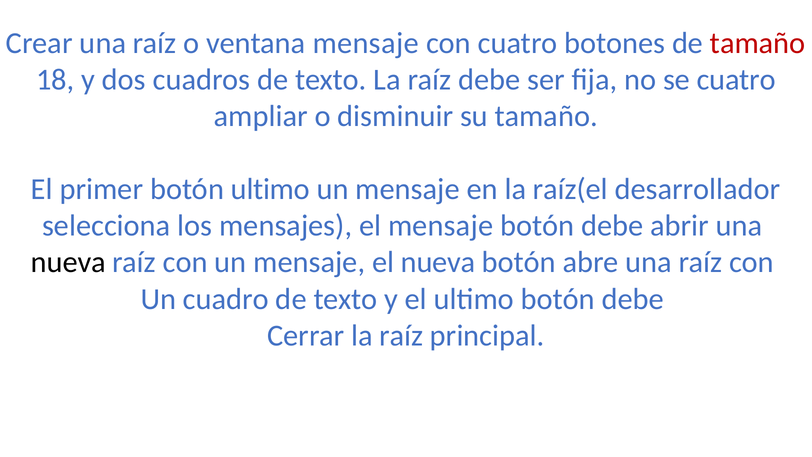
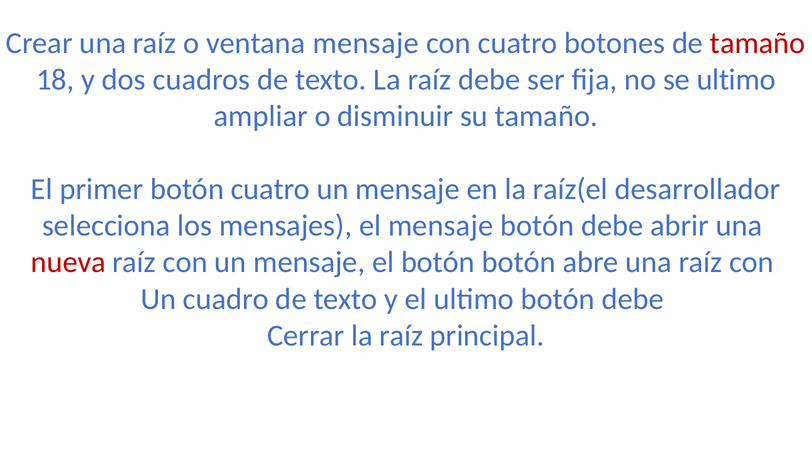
se cuatro: cuatro -> ultimo (736, 80)
botón ultimo: ultimo -> cuatro (270, 189)
nueva colour: black -> red (68, 262)
el nueva: nueva -> botón (438, 262)
